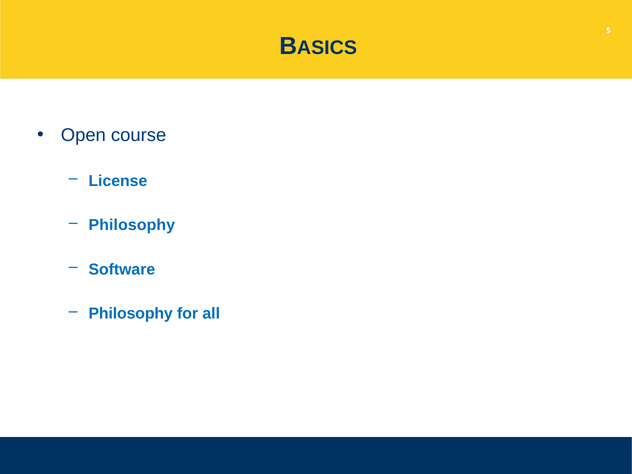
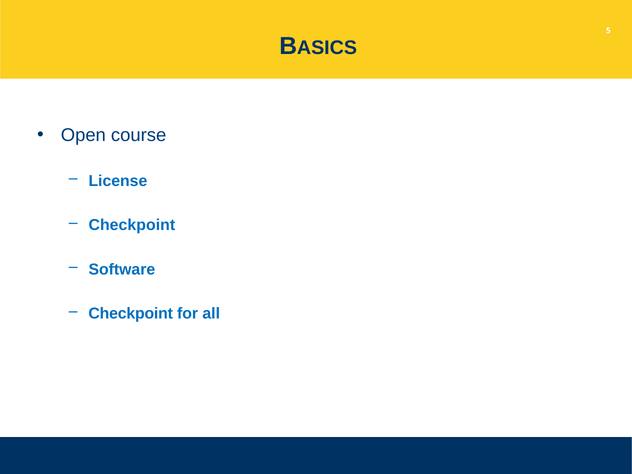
Philosophy: Philosophy -> Checkpoint (132, 225)
Philosophy: Philosophy -> Checkpoint (131, 314)
